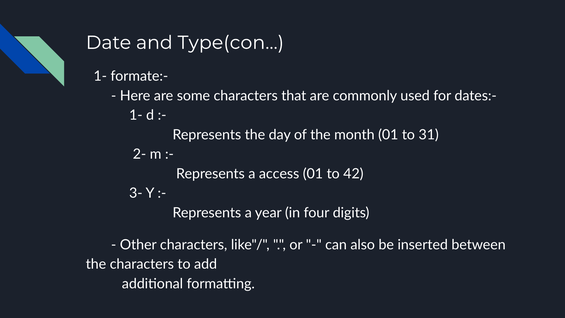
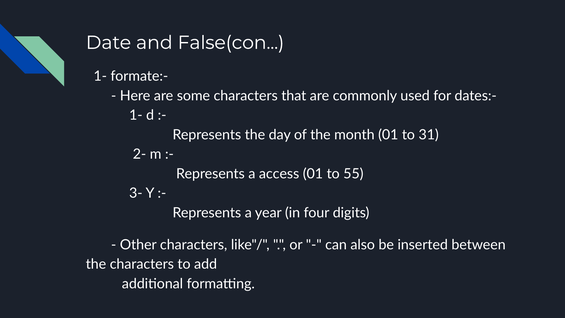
Type(con: Type(con -> False(con (231, 43)
42: 42 -> 55 (353, 174)
